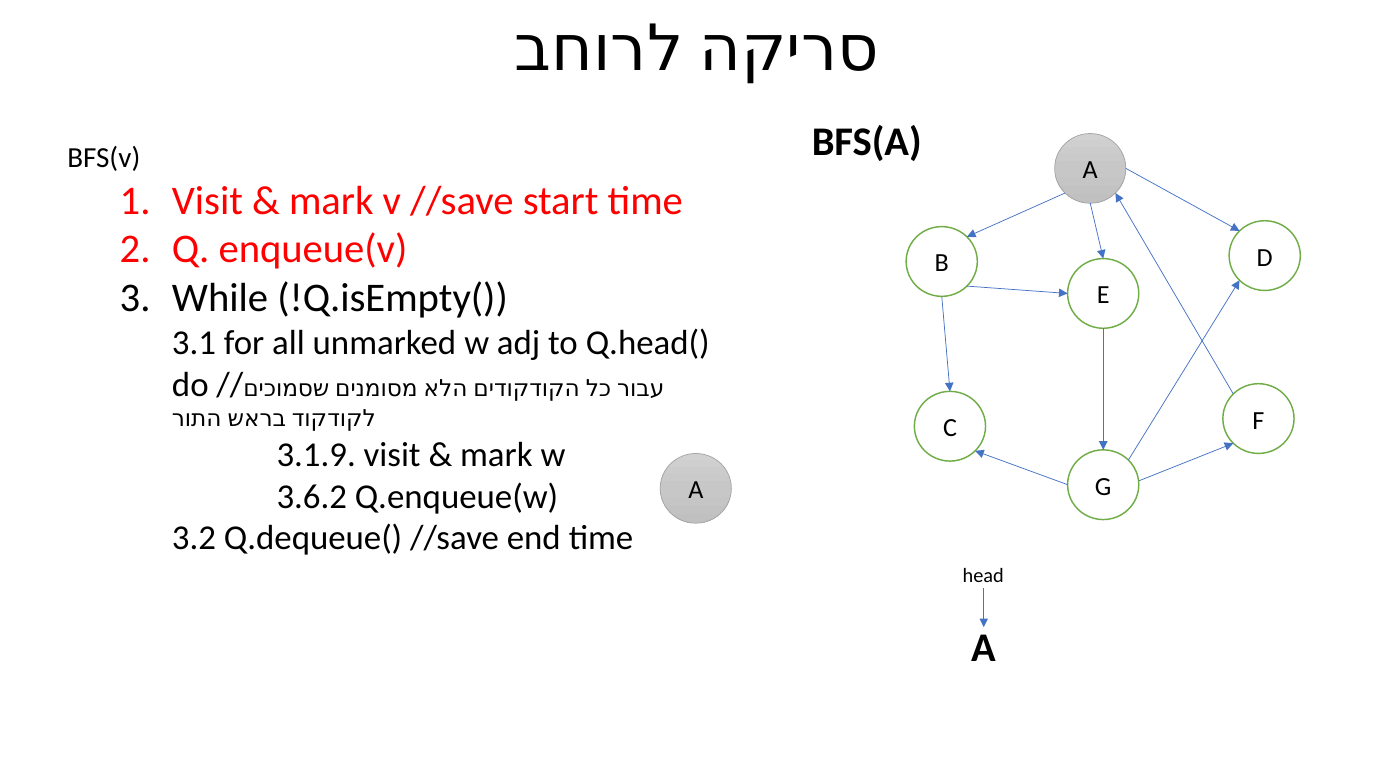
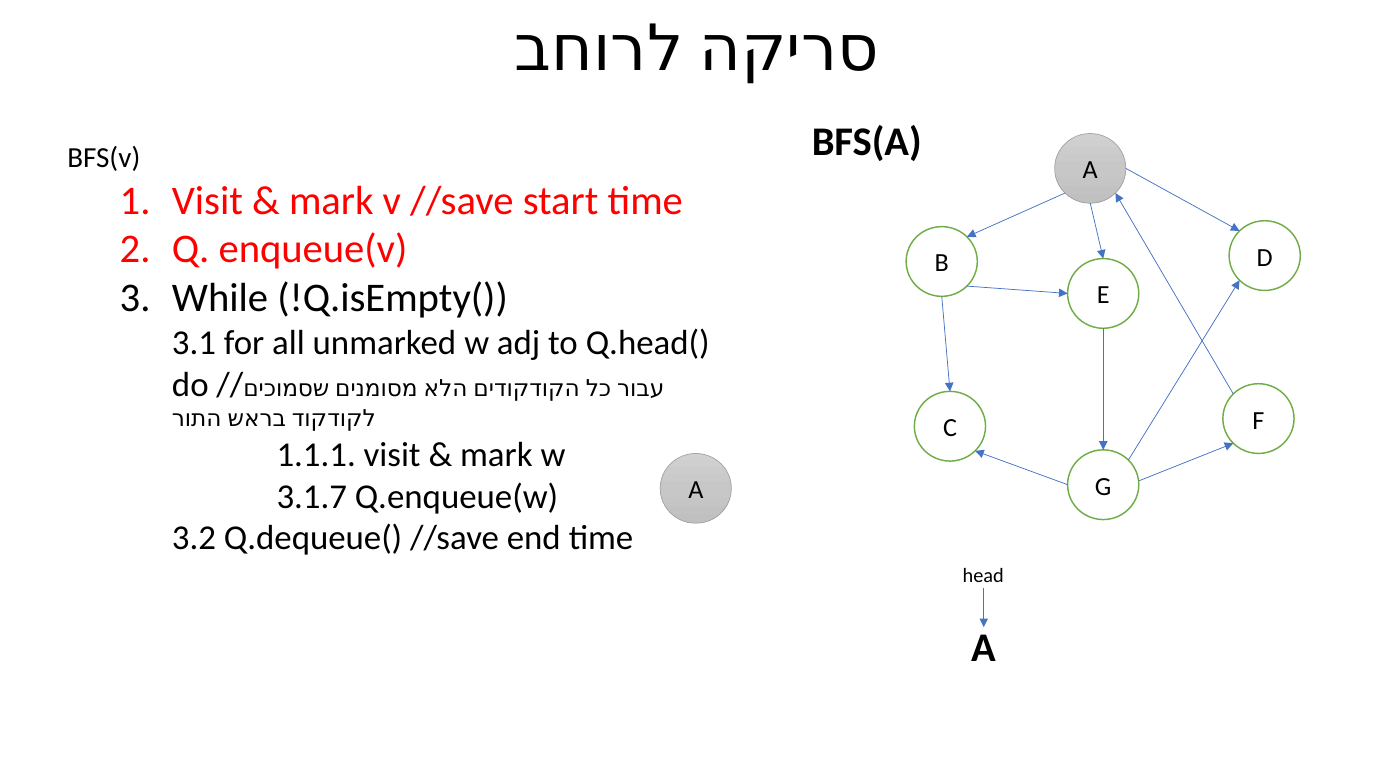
3.1.9: 3.1.9 -> 1.1.1 (316, 455)
3.6.2: 3.6.2 -> 3.1.7 (312, 497)
